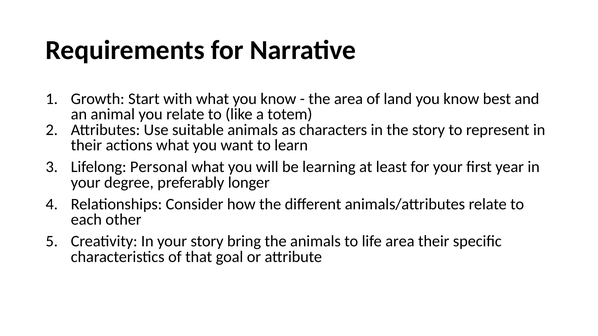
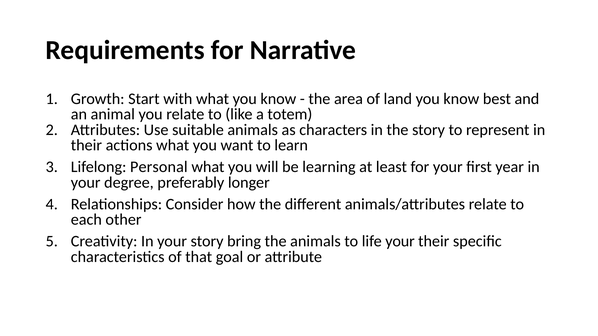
life area: area -> your (400, 242)
